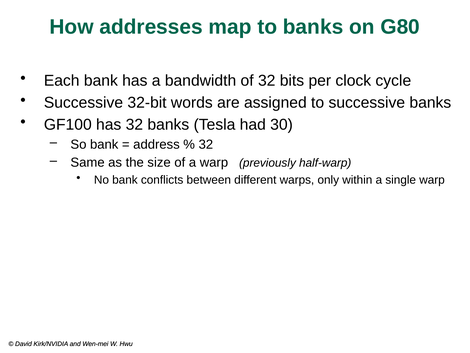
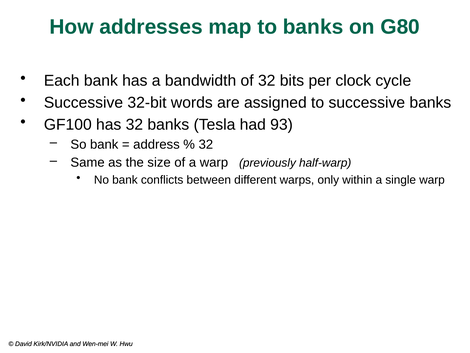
30: 30 -> 93 (282, 125)
